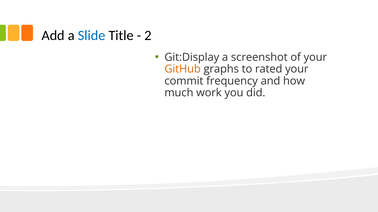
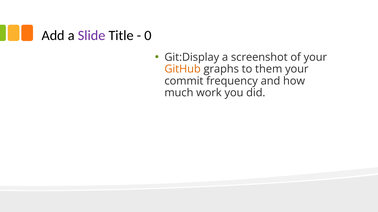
Slide colour: blue -> purple (92, 35)
2: 2 -> 0 (148, 35)
rated: rated -> them (269, 69)
